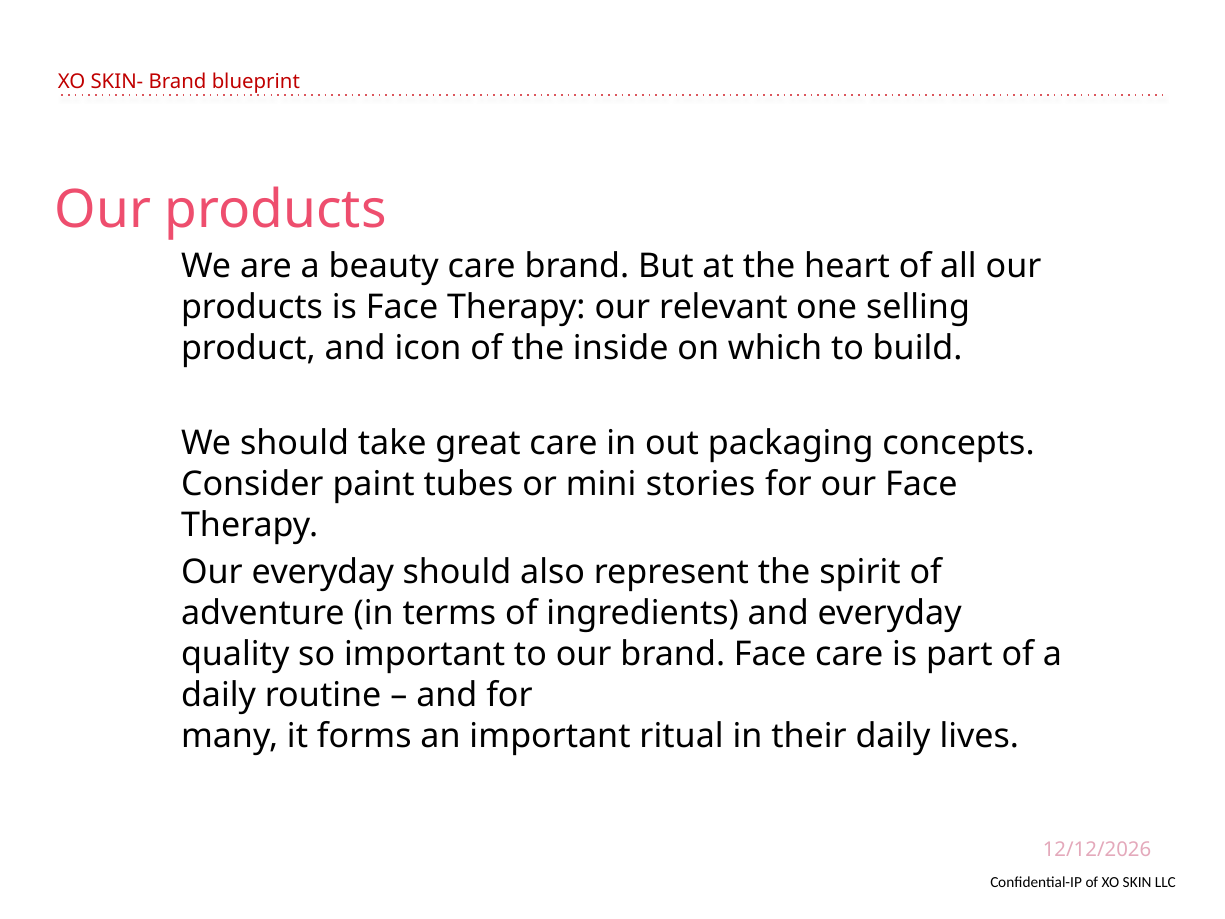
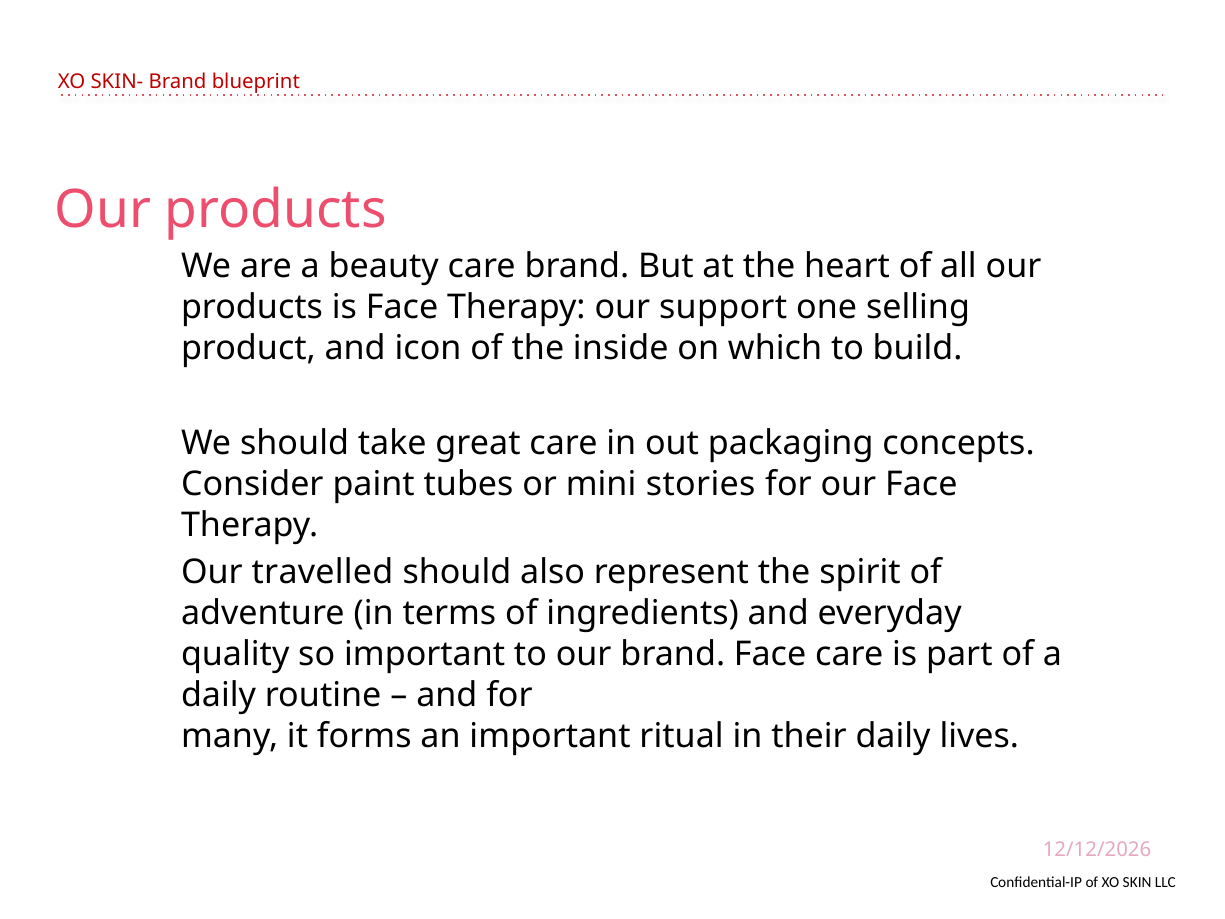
relevant: relevant -> support (723, 307)
Our everyday: everyday -> travelled (323, 572)
